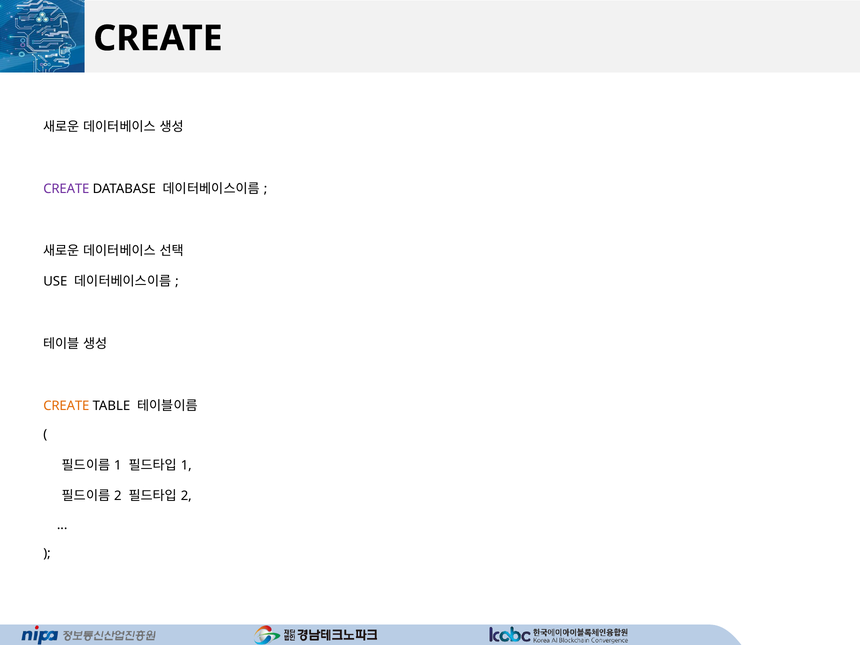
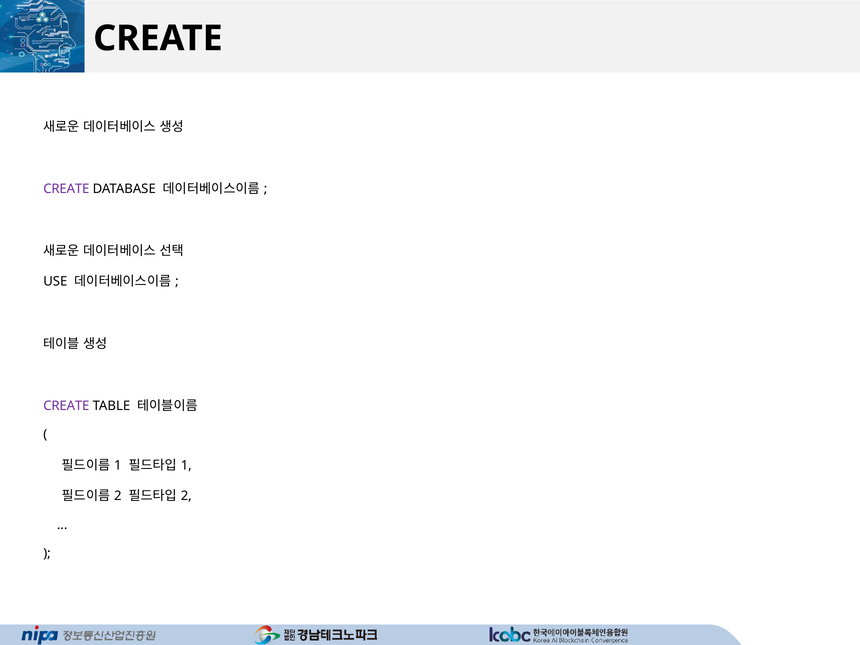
CREATE colour: orange -> purple (66, 406)
